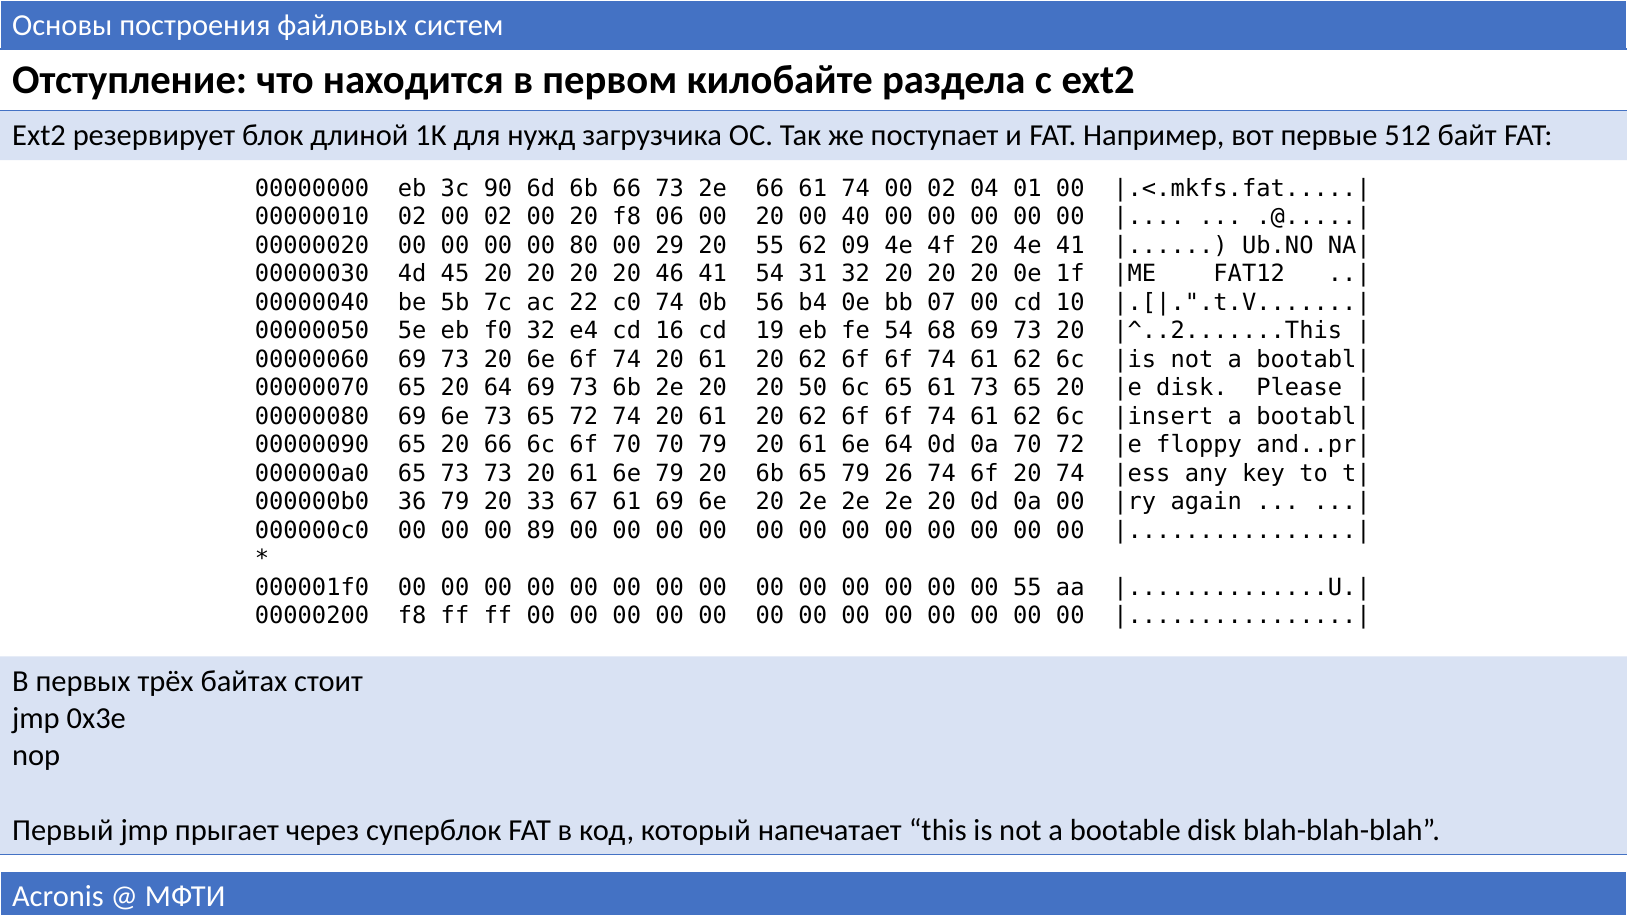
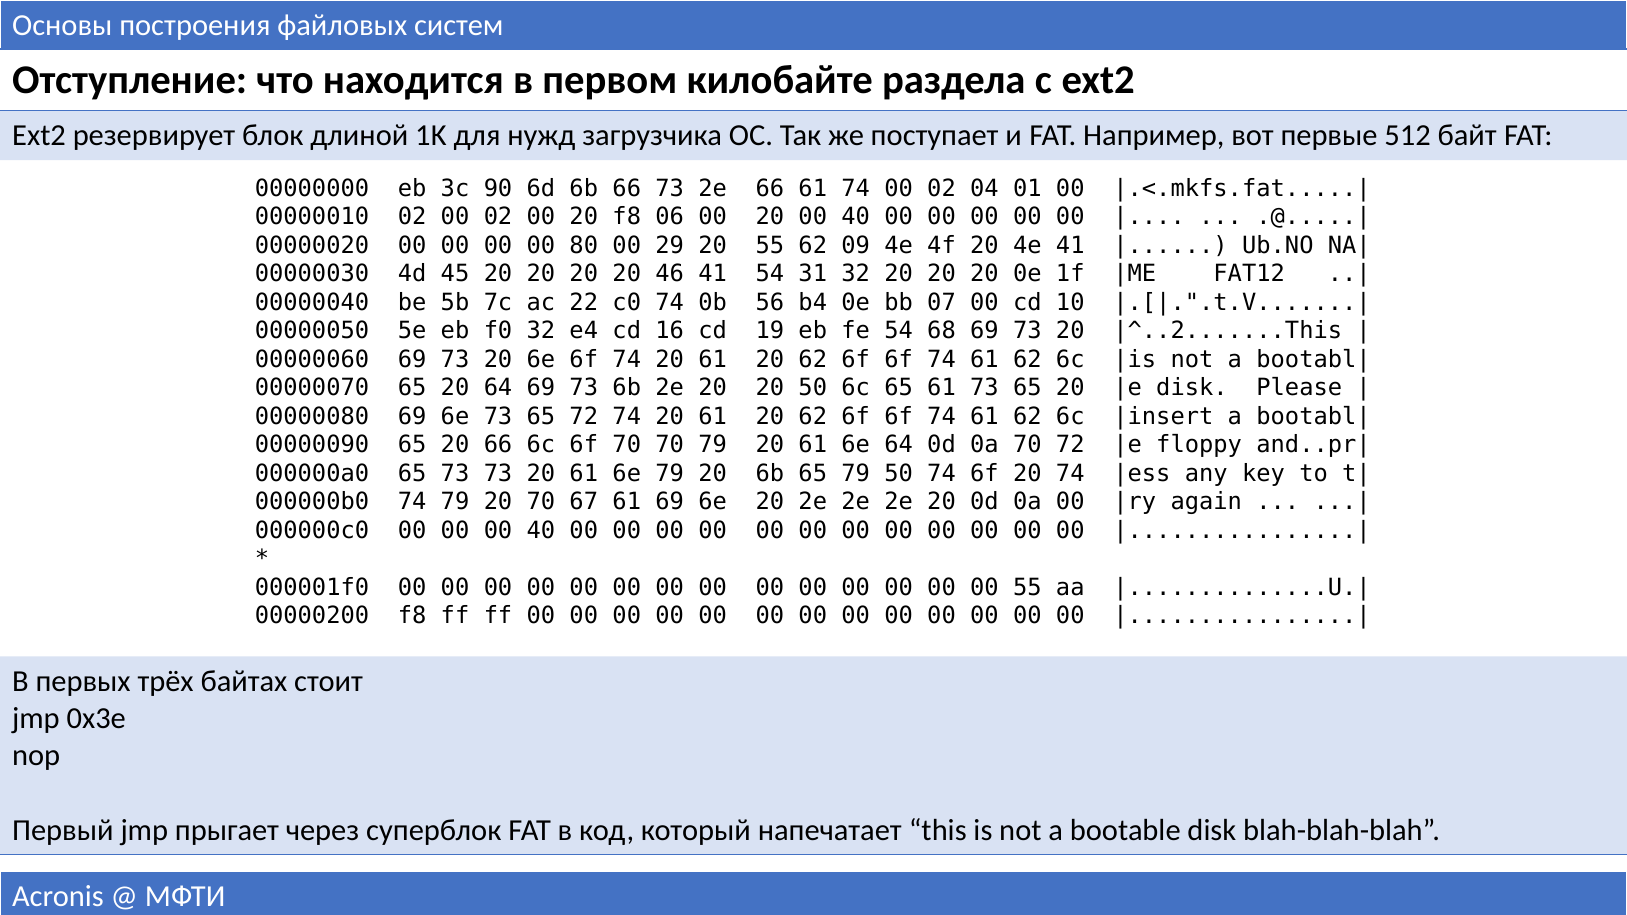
79 26: 26 -> 50 (899, 473)
000000b0 36: 36 -> 74 (412, 502)
20 33: 33 -> 70 (541, 502)
00 00 89: 89 -> 40 (541, 530)
